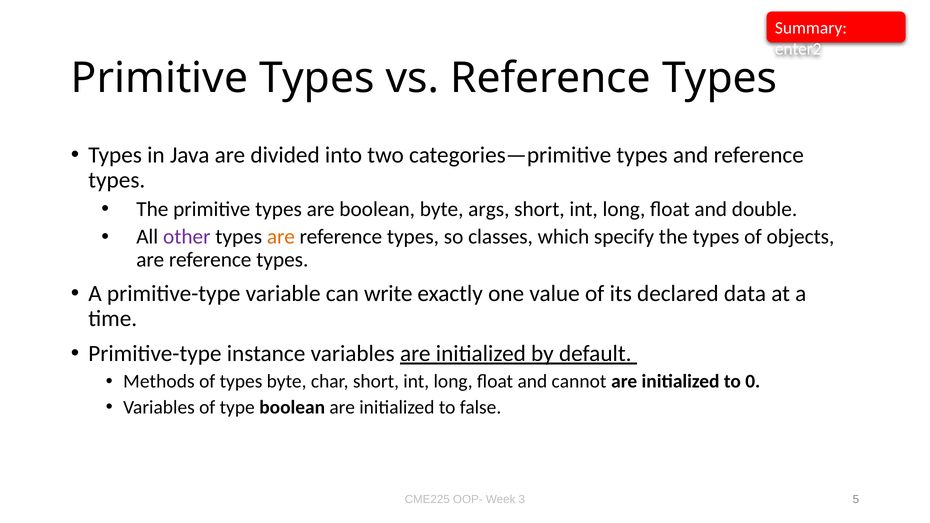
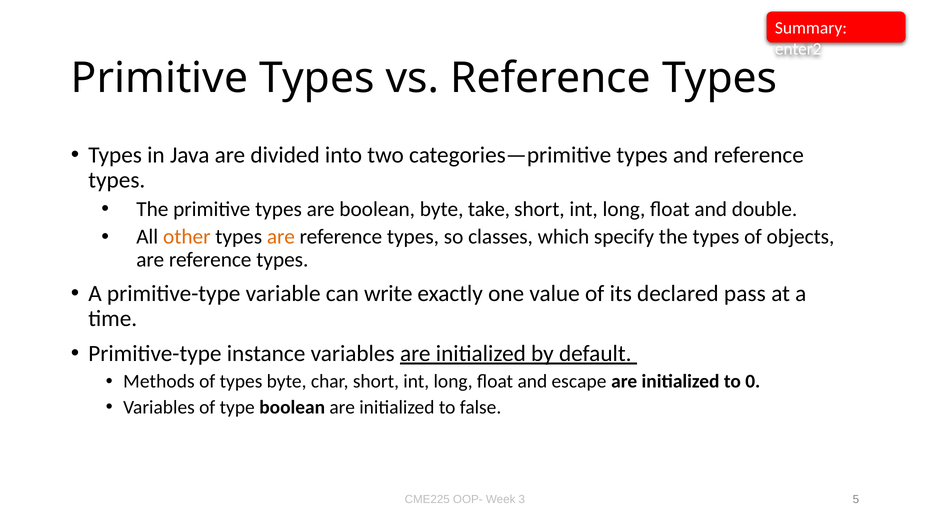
args: args -> take (489, 209)
other colour: purple -> orange (187, 237)
data: data -> pass (745, 294)
cannot: cannot -> escape (579, 382)
